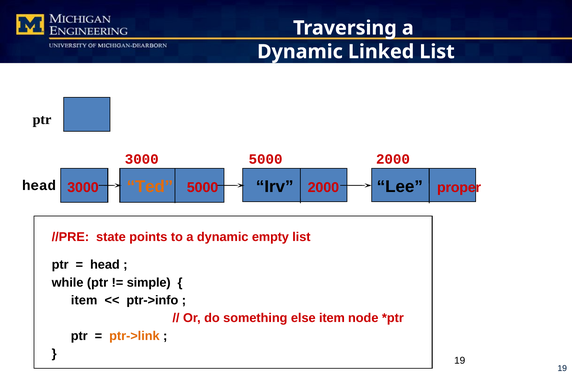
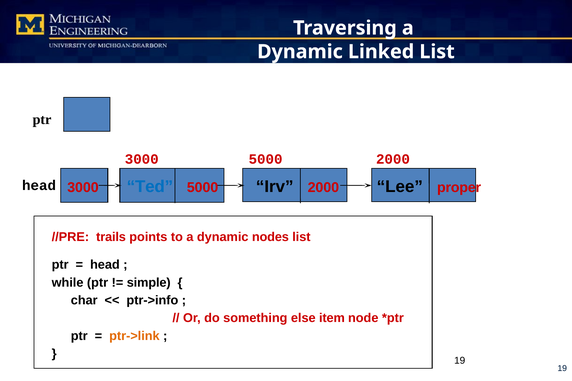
Ted colour: orange -> blue (150, 187)
state: state -> trails (111, 237)
empty: empty -> nodes (270, 237)
item: item -> char (84, 301)
